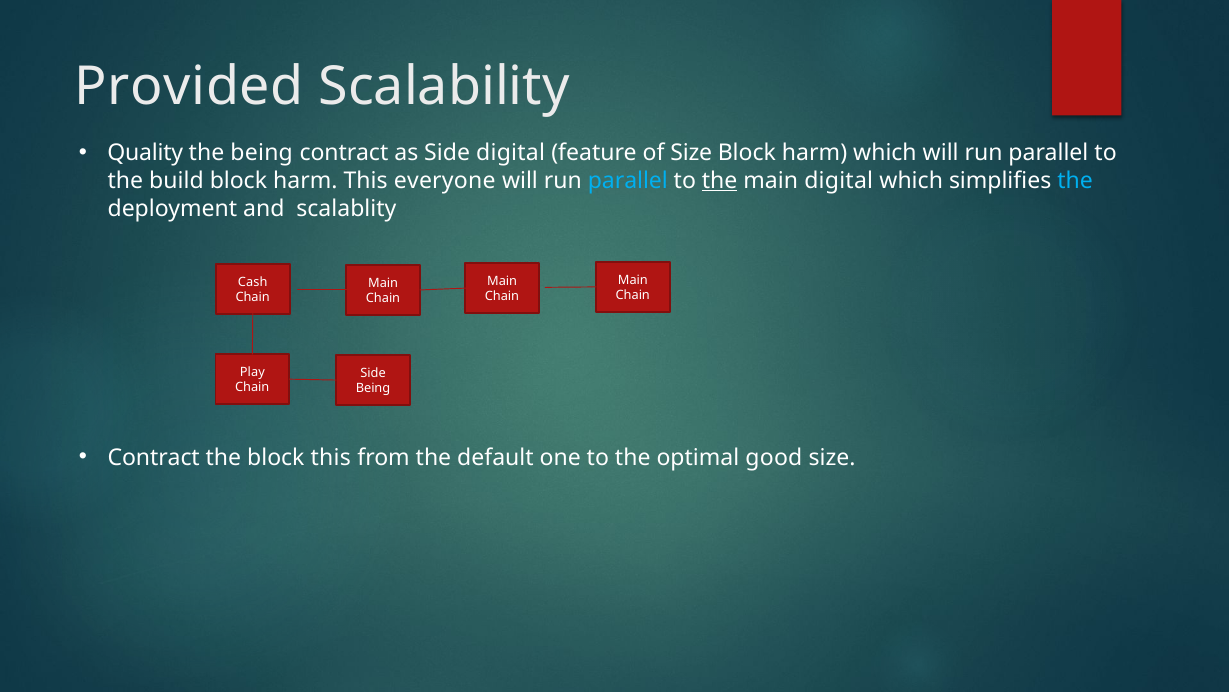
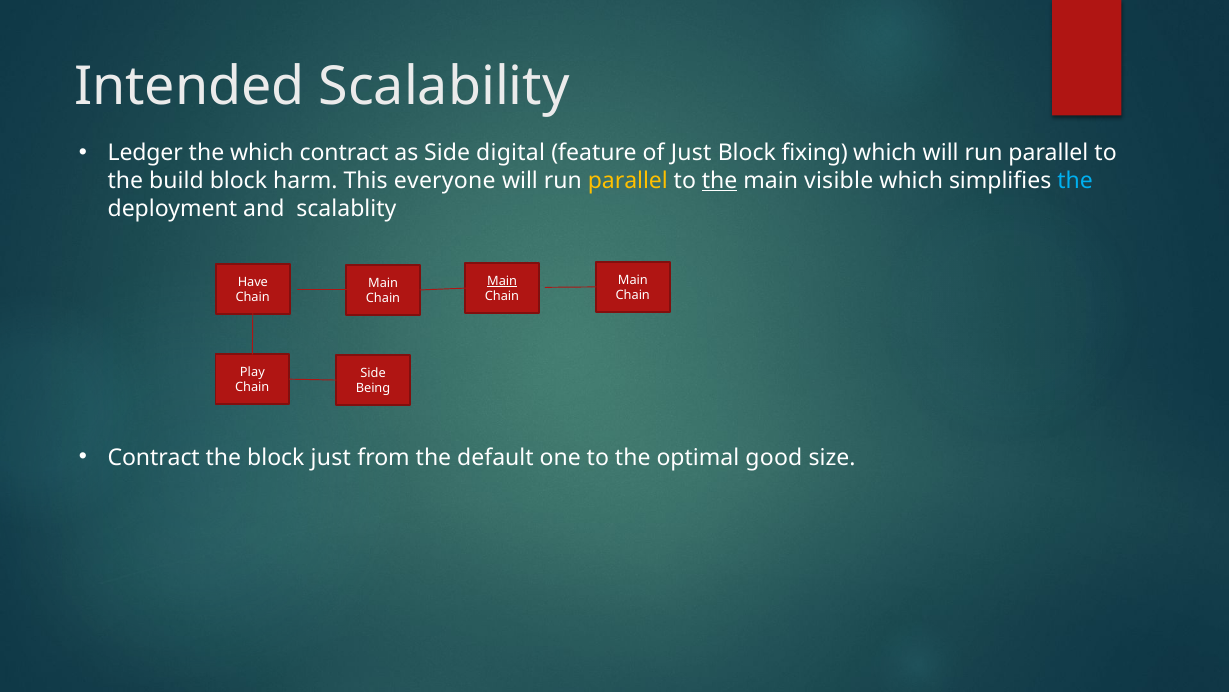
Provided: Provided -> Intended (190, 86)
Quality: Quality -> Ledger (145, 153)
the being: being -> which (262, 153)
of Size: Size -> Just (691, 153)
harm: harm -> fixing (815, 153)
parallel colour: light blue -> yellow (628, 181)
main digital: digital -> visible (839, 181)
Main underline: none -> present (502, 281)
Cash: Cash -> Have (253, 282)
block this: this -> just (331, 457)
